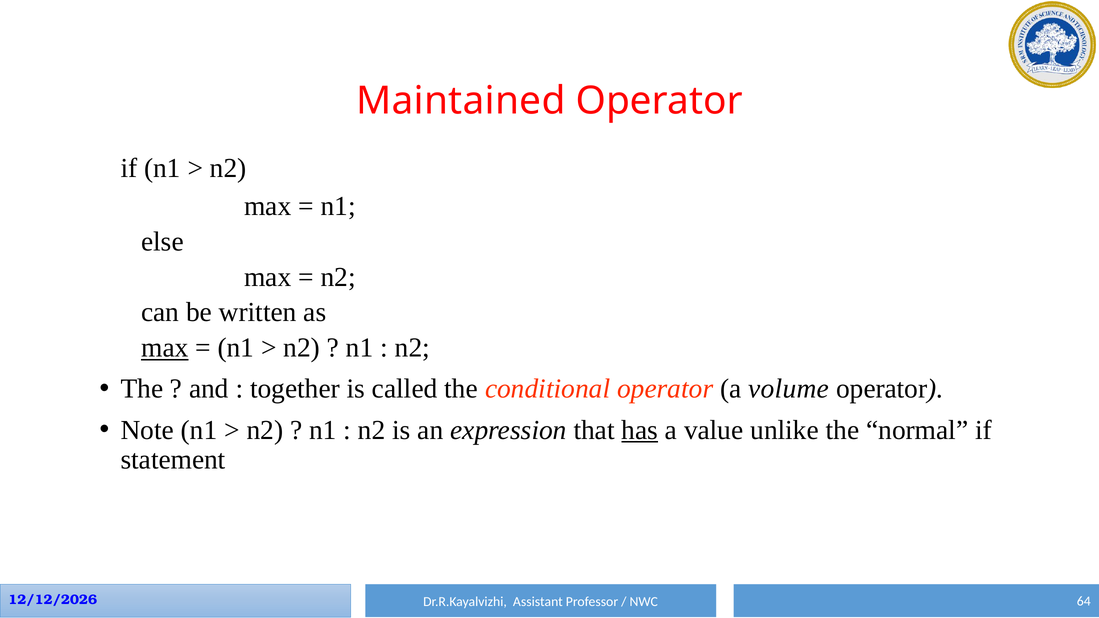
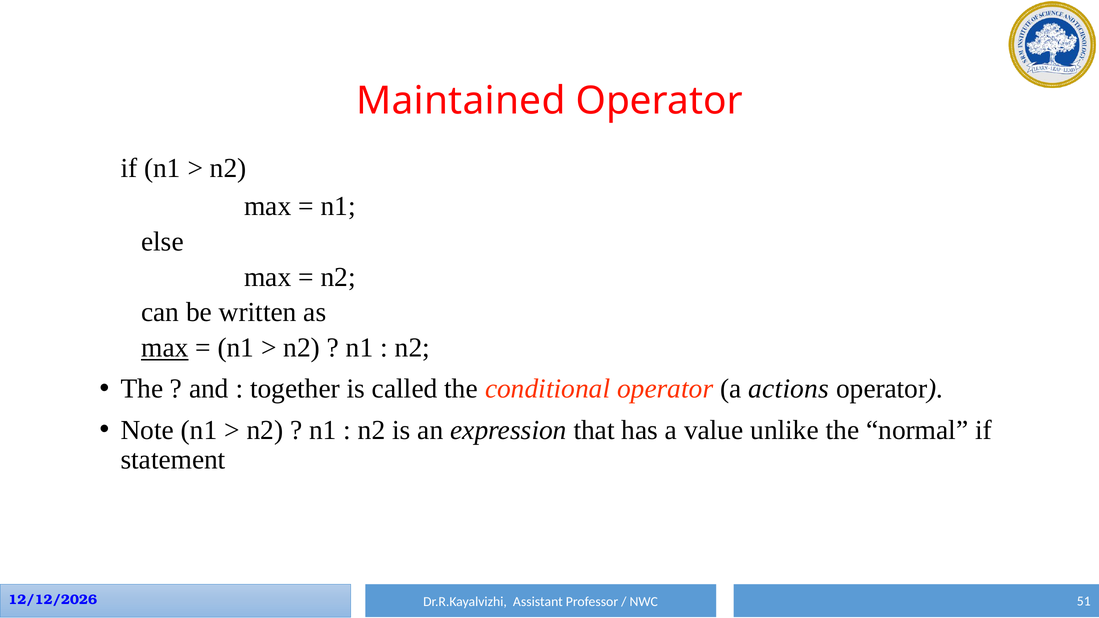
volume: volume -> actions (789, 389)
has underline: present -> none (640, 430)
64: 64 -> 51 (1084, 602)
